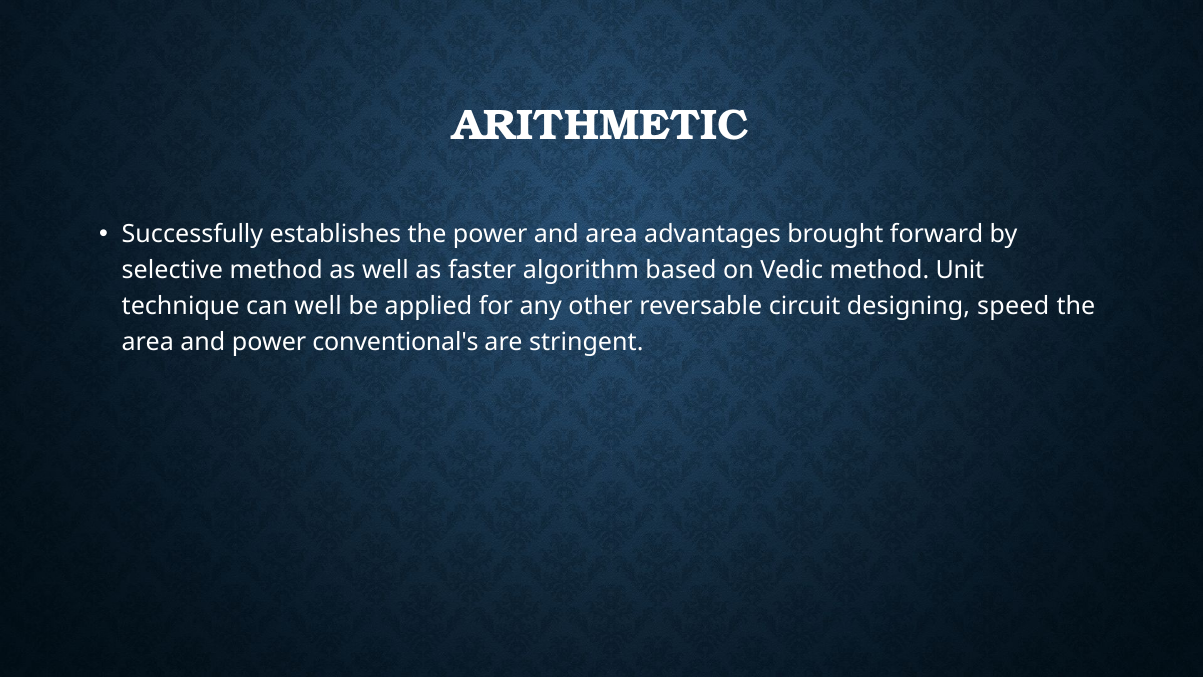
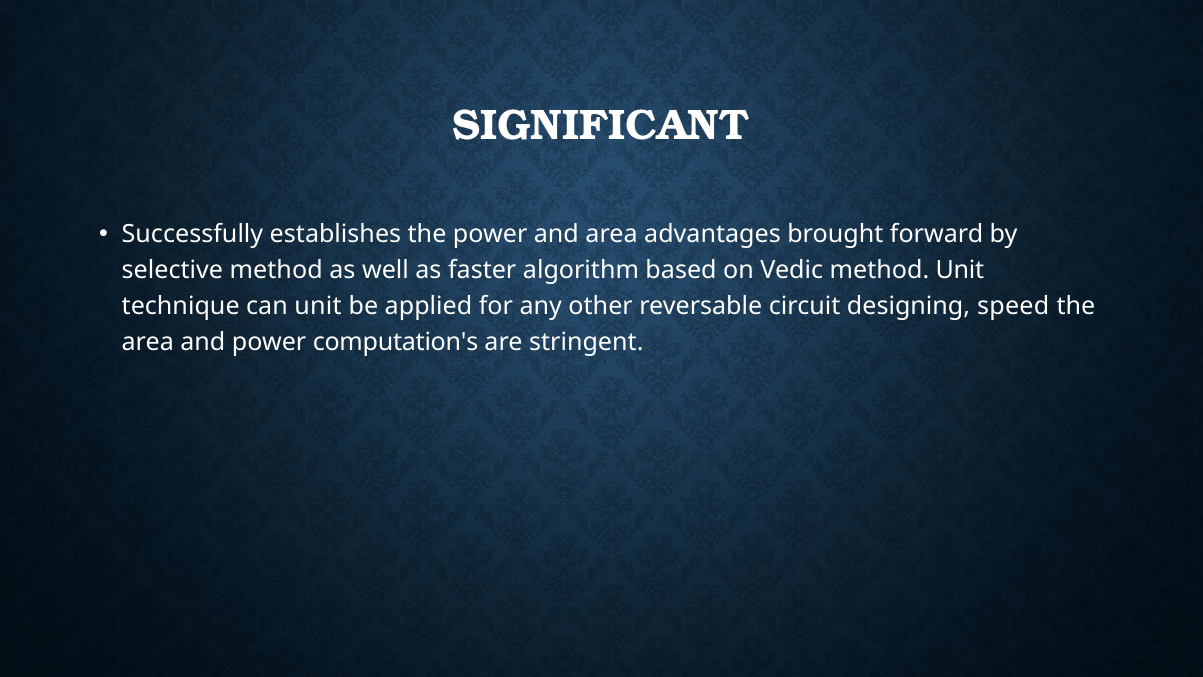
ARITHMETIC: ARITHMETIC -> SIGNIFICANT (601, 125)
can well: well -> unit (318, 306)
conventional's: conventional's -> computation's (396, 342)
